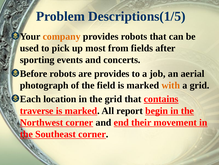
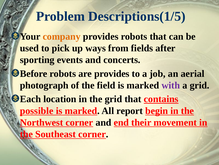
most: most -> ways (96, 48)
with colour: orange -> purple (171, 85)
traverse: traverse -> possible (37, 110)
